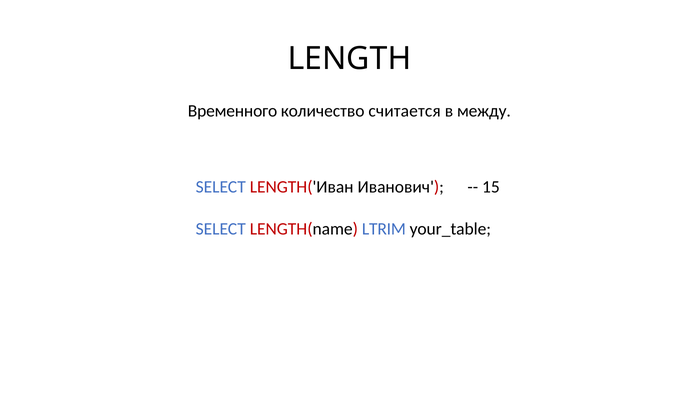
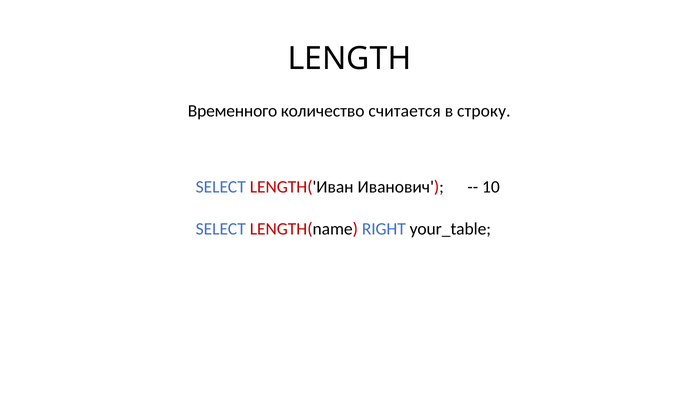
между: между -> строку (484, 111)
15: 15 -> 10 (491, 187)
LTRIM: LTRIM -> RIGHT (384, 229)
